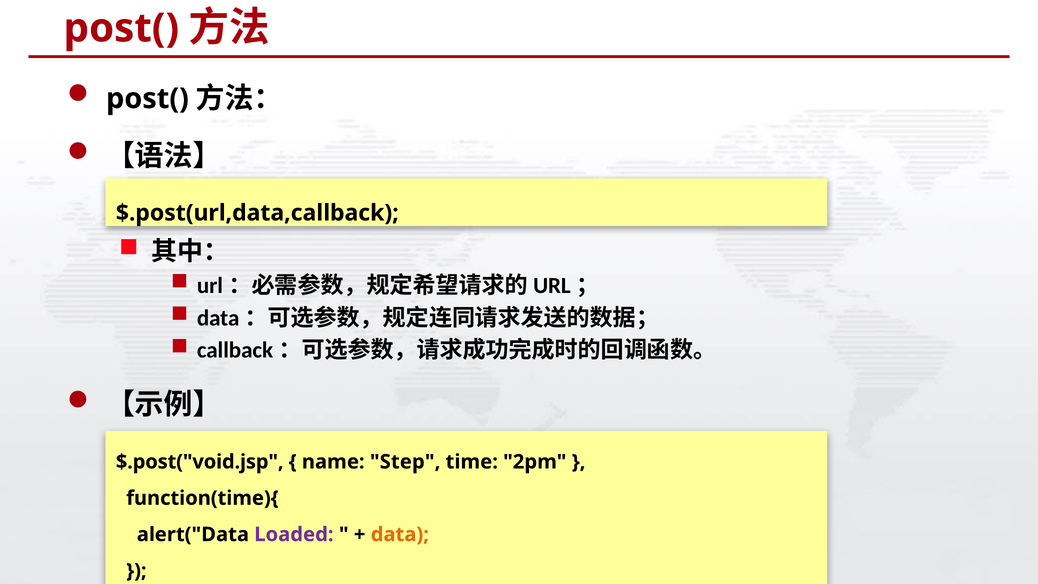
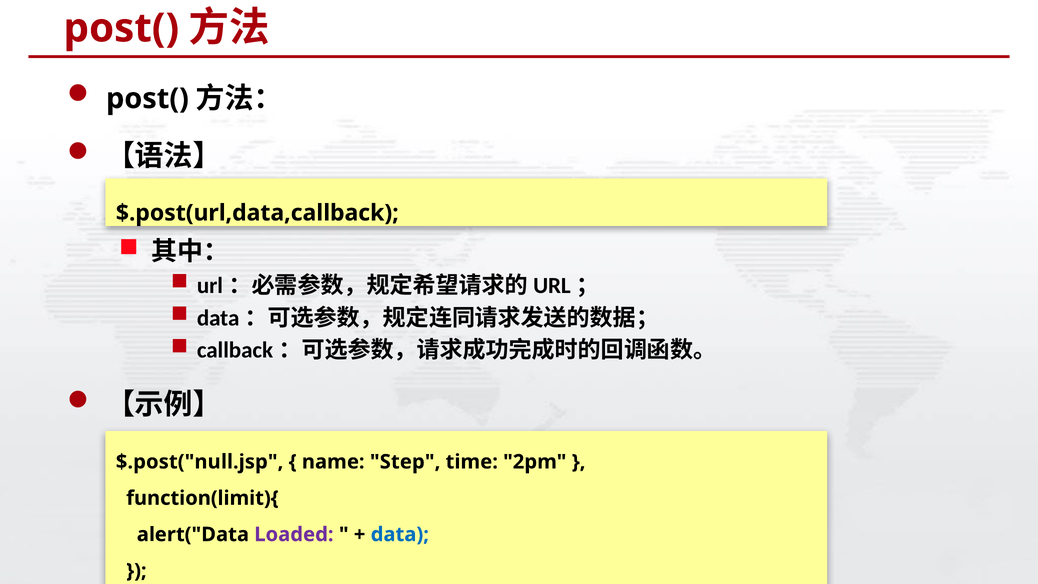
$.post("void.jsp: $.post("void.jsp -> $.post("null.jsp (200, 462)
function(time){: function(time){ -> function(limit){ (202, 498)
data colour: orange -> blue (400, 534)
